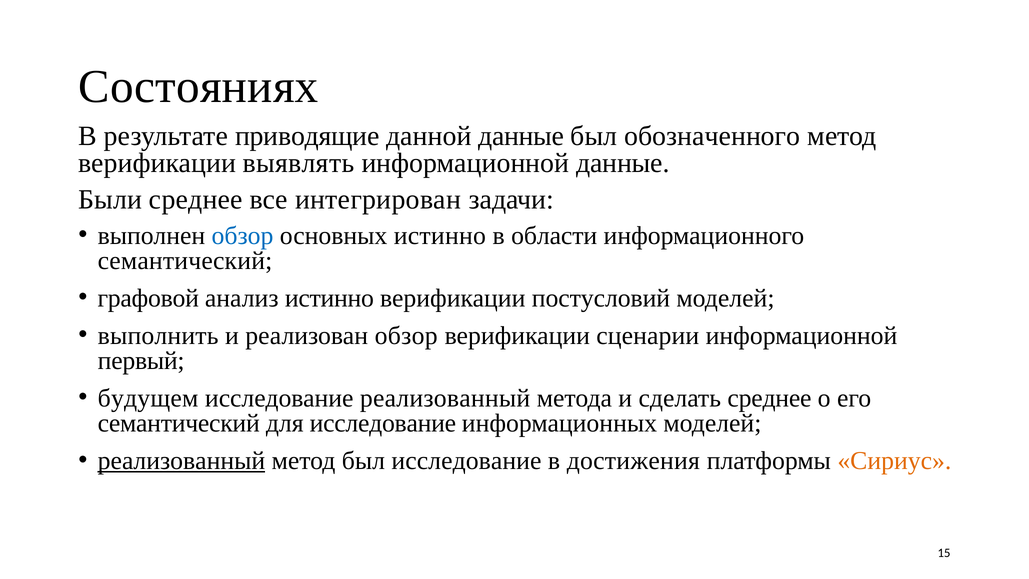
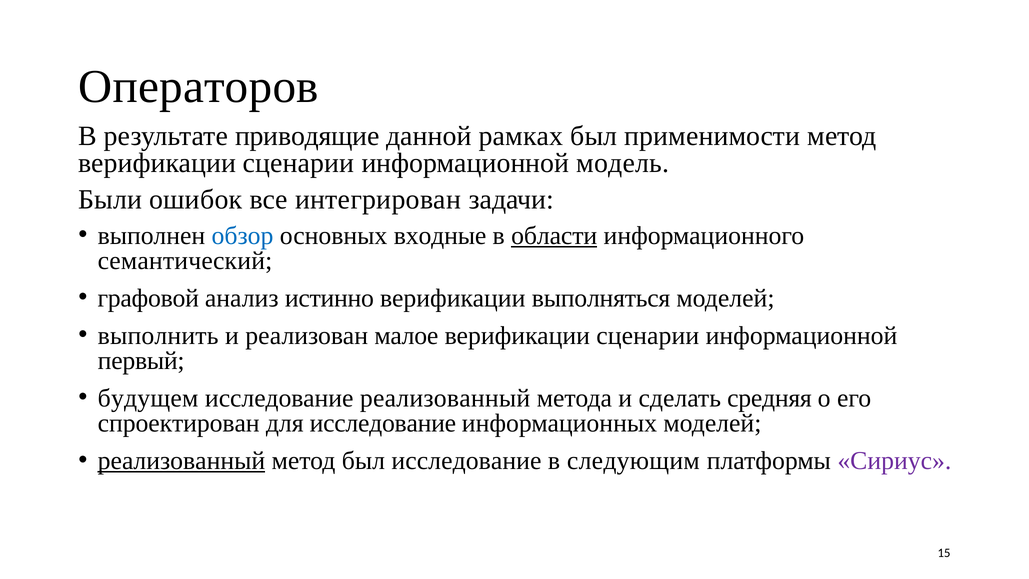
Состояниях: Состояниях -> Операторов (199, 86)
данной данные: данные -> рамках (521, 136)
обозначенного: обозначенного -> применимости (712, 136)
выявлять: выявлять -> сценарии (299, 163)
информационной данные: данные -> модель (623, 163)
Были среднее: среднее -> ошибок (196, 200)
основных истинно: истинно -> входные (440, 235)
области underline: none -> present (554, 235)
постусловий: постусловий -> выполняться (601, 298)
реализован обзор: обзор -> малое (406, 335)
сделать среднее: среднее -> средняя (770, 398)
семантический: семантический -> спроектирован (179, 423)
достижения: достижения -> следующим (633, 461)
Сириус colour: orange -> purple (894, 461)
